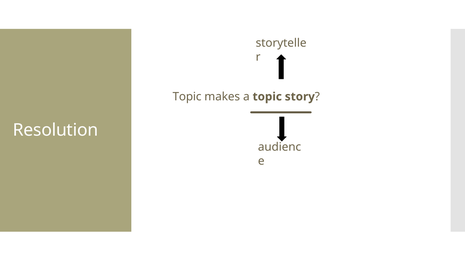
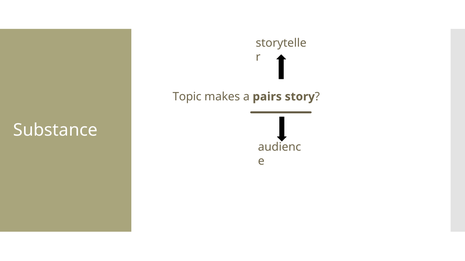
a topic: topic -> pairs (267, 97)
Resolution: Resolution -> Substance (55, 130)
